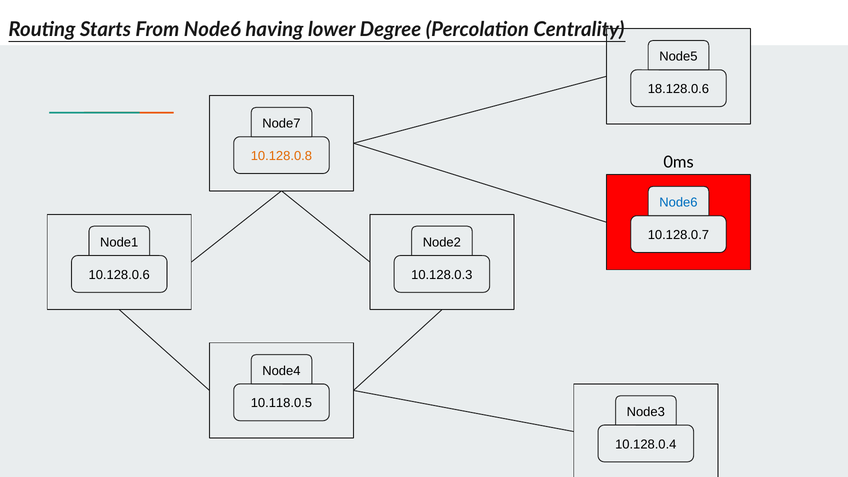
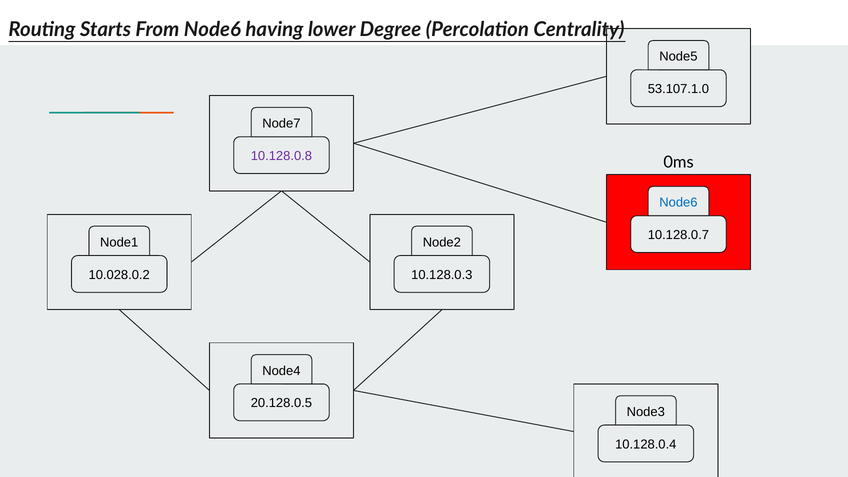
18.128.0.6: 18.128.0.6 -> 53.107.1.0 (678, 89)
10.128.0.8 colour: orange -> purple (281, 156)
10.128.0.6: 10.128.0.6 -> 10.028.0.2 (119, 275)
10.118.0.5: 10.118.0.5 -> 20.128.0.5 (281, 403)
